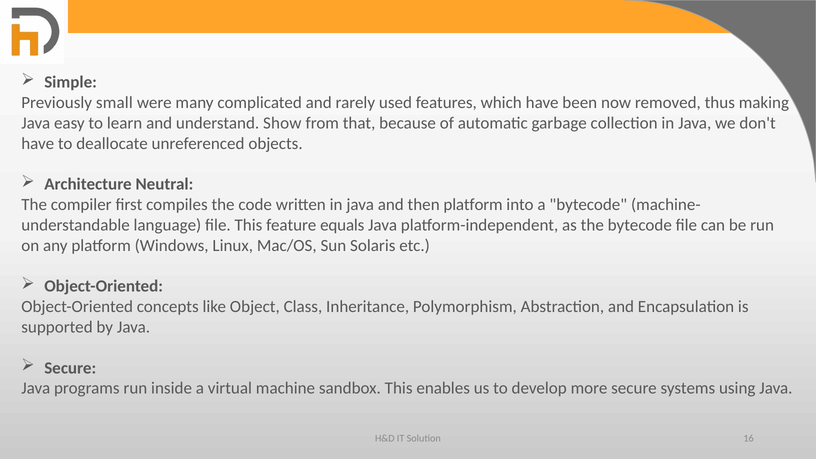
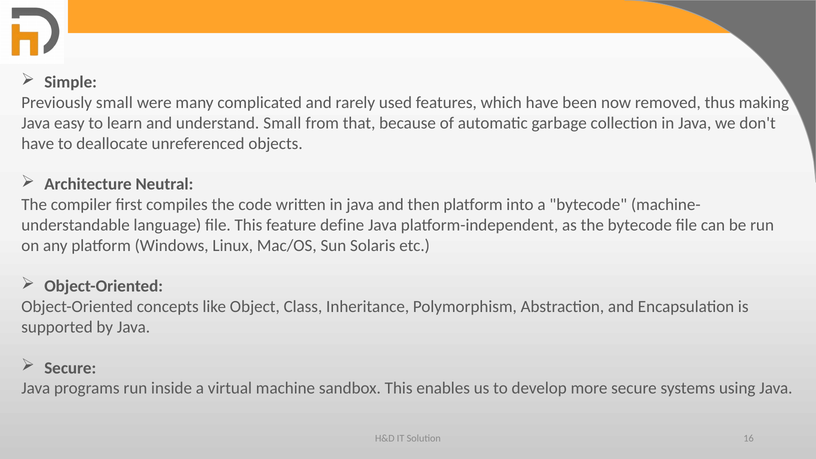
understand Show: Show -> Small (282, 123)
equals: equals -> define (342, 225)
